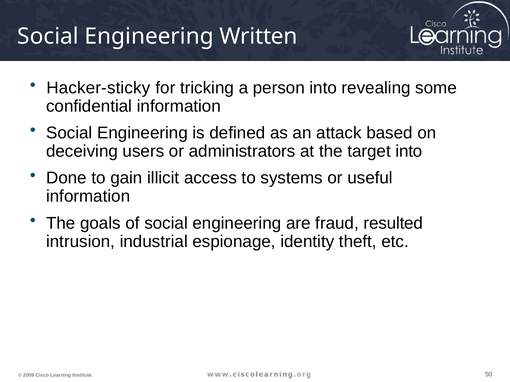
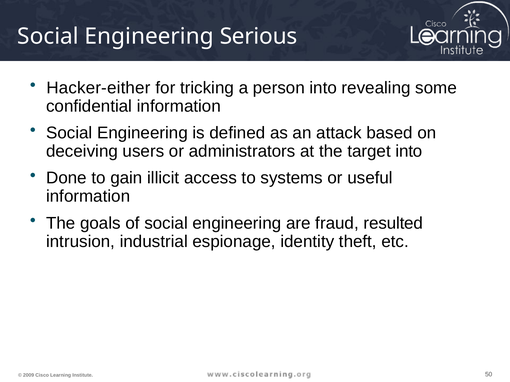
Written: Written -> Serious (259, 36)
Hacker-sticky: Hacker-sticky -> Hacker-either (98, 88)
